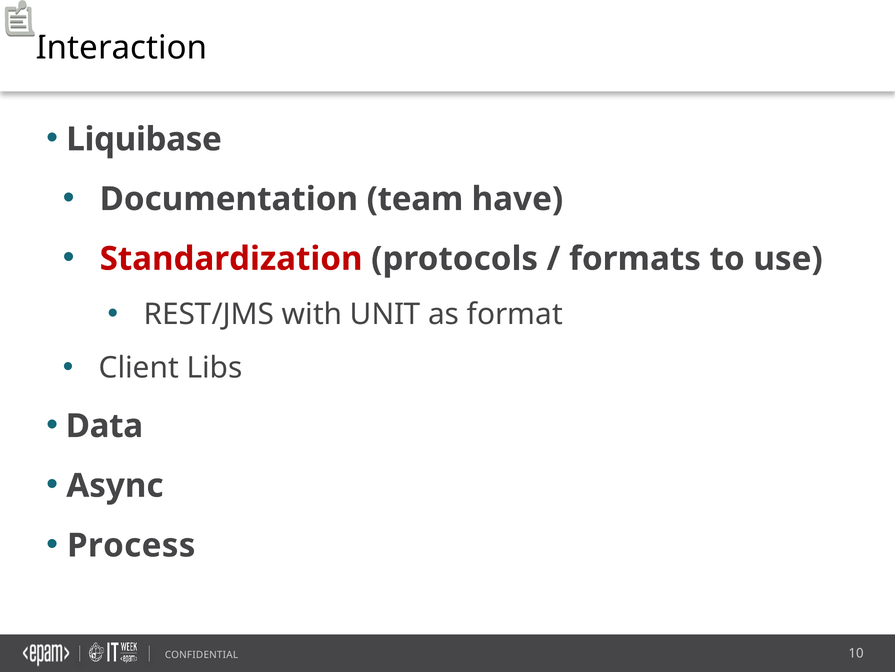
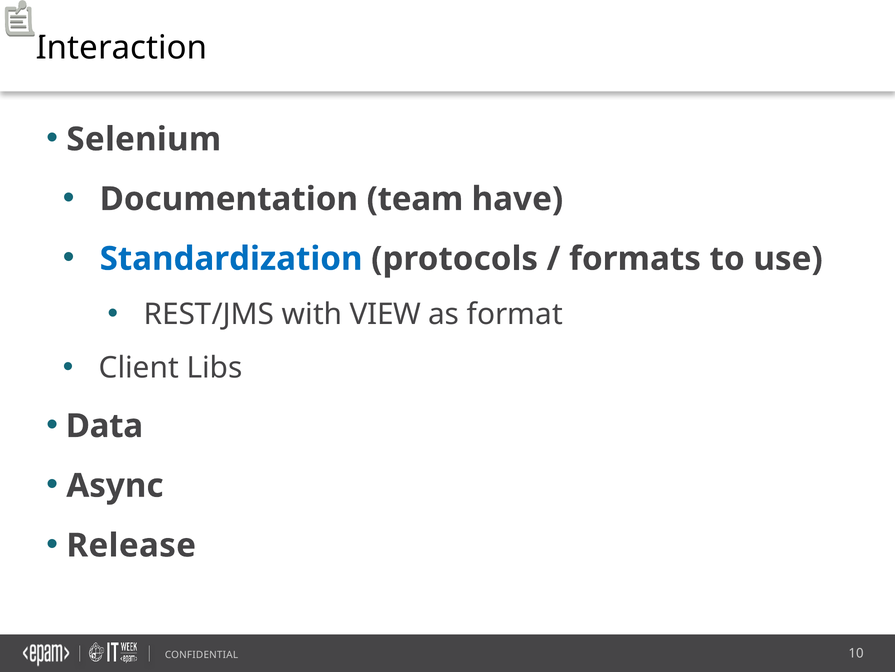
Liquibase: Liquibase -> Selenium (144, 139)
Standardization colour: red -> blue (231, 259)
UNIT: UNIT -> VIEW (385, 314)
Process: Process -> Release (131, 545)
